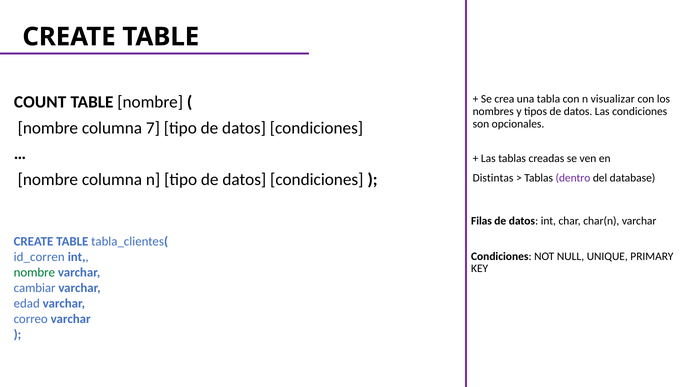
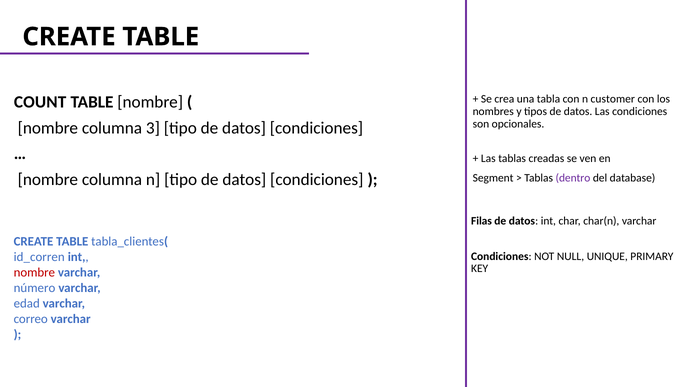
visualizar: visualizar -> customer (613, 99)
7: 7 -> 3 (153, 128)
Distintas: Distintas -> Segment (493, 178)
nombre colour: green -> red (34, 273)
cambiar: cambiar -> número (35, 288)
